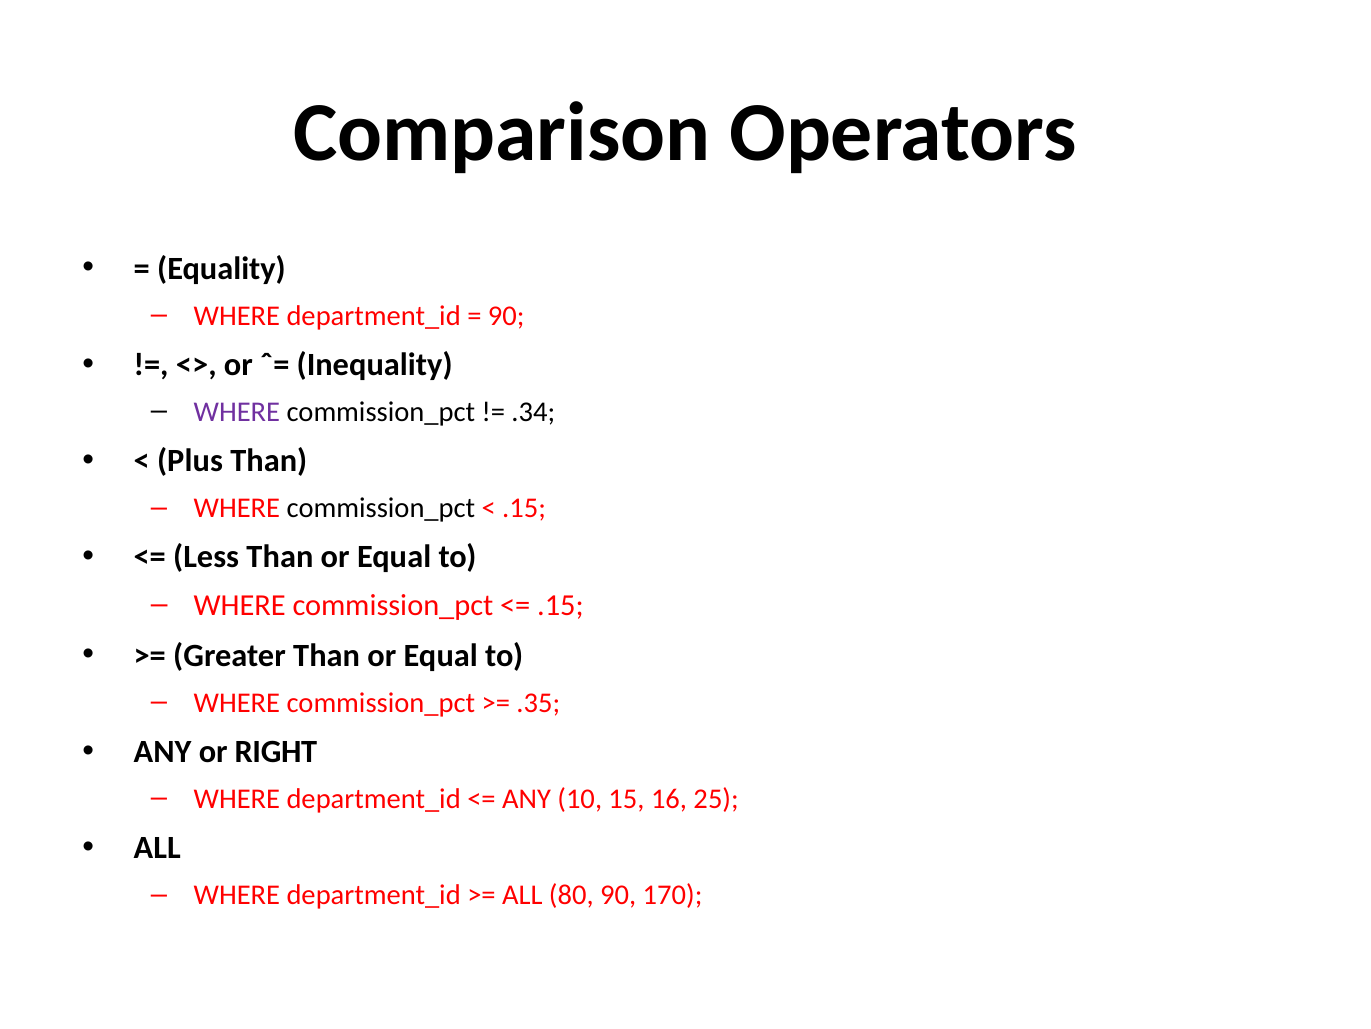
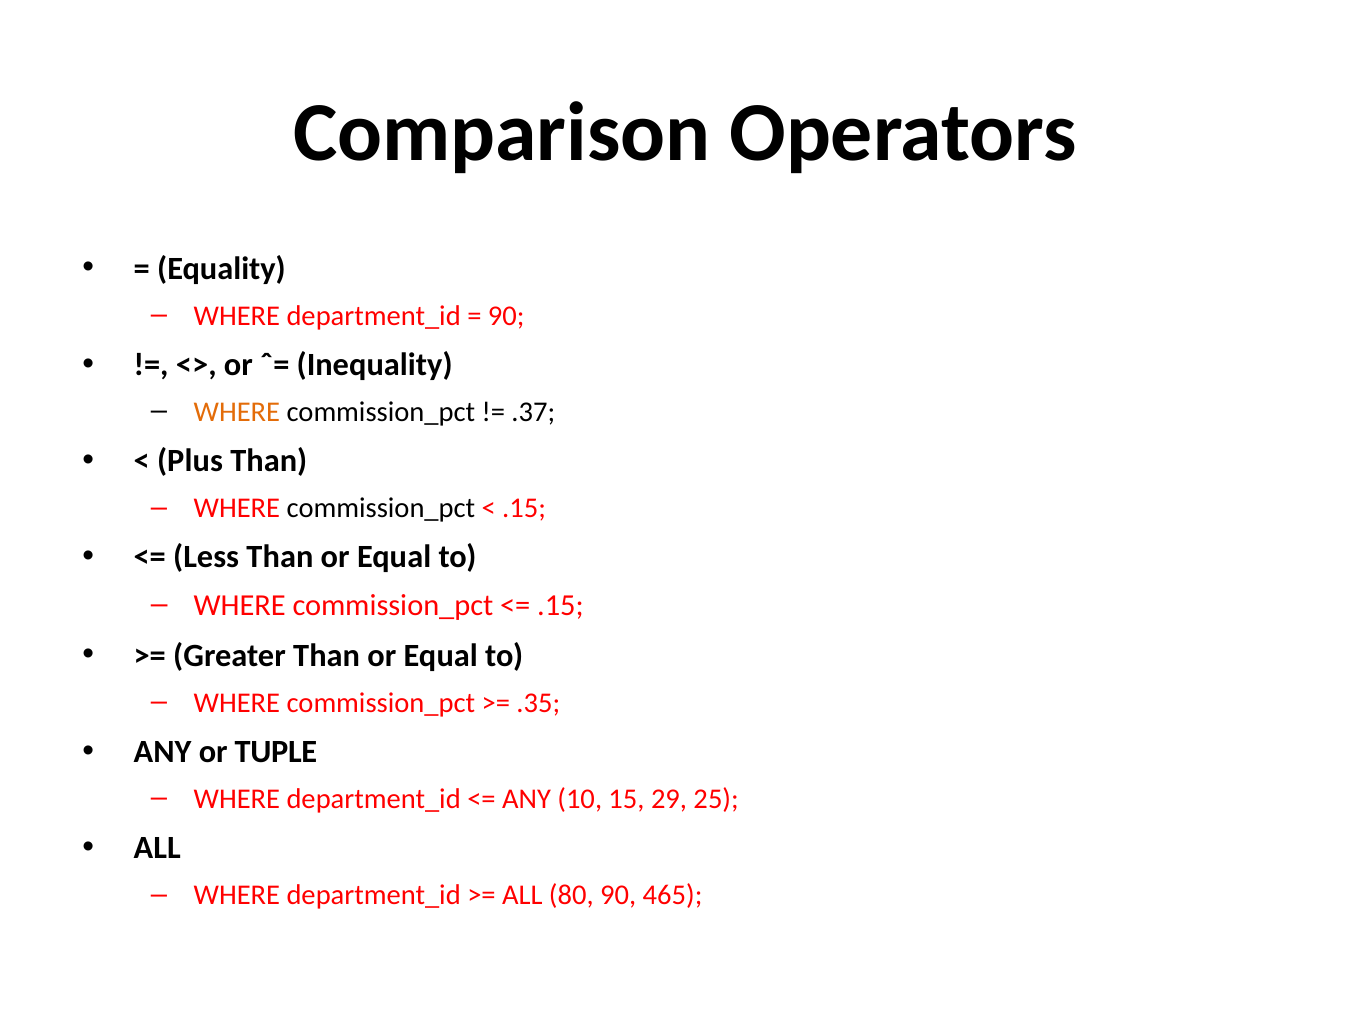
WHERE colour: purple -> orange (237, 411)
.34: .34 -> .37 (533, 411)
RIGHT: RIGHT -> TUPLE (276, 751)
16: 16 -> 29 (669, 798)
170: 170 -> 465 (673, 894)
